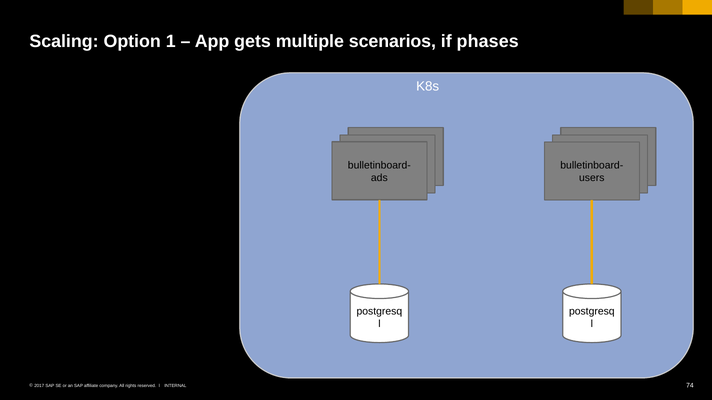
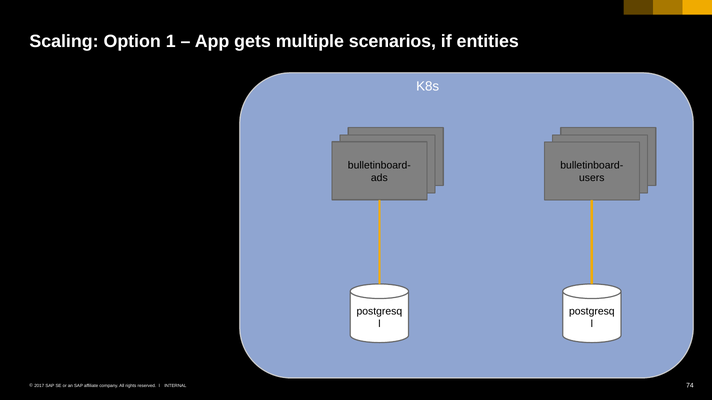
phases: phases -> entities (488, 41)
